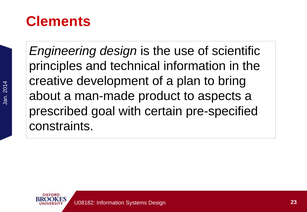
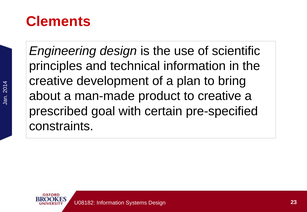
to aspects: aspects -> creative (220, 96)
